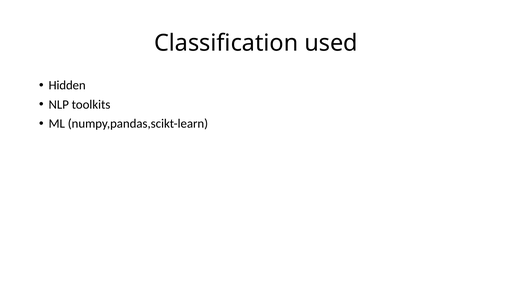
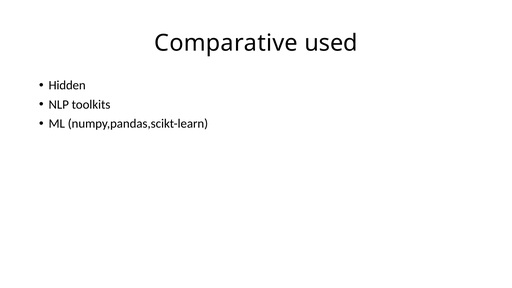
Classification: Classification -> Comparative (226, 43)
